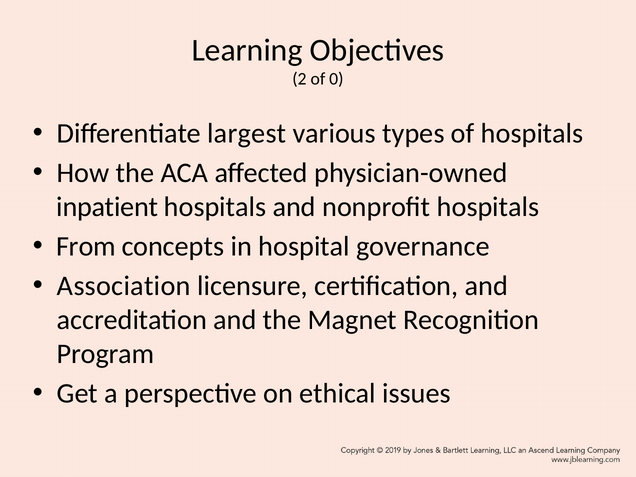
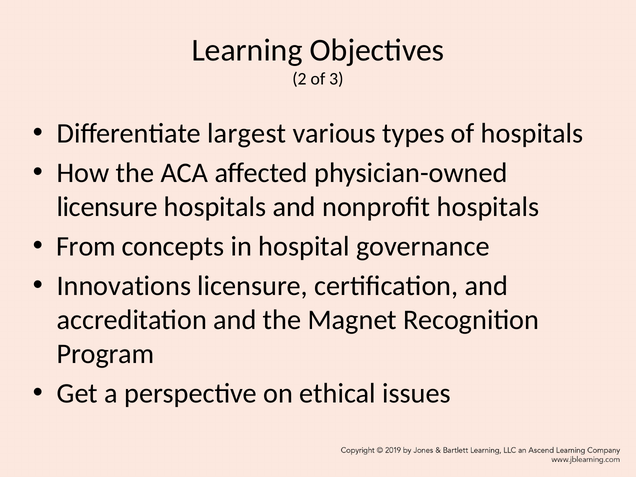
0: 0 -> 3 (336, 79)
inpatient: inpatient -> licensure (107, 207)
Association: Association -> Innovations (124, 286)
